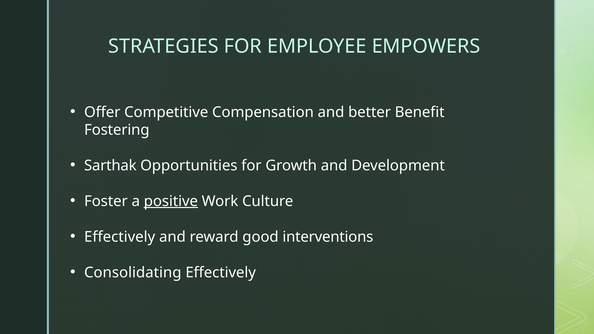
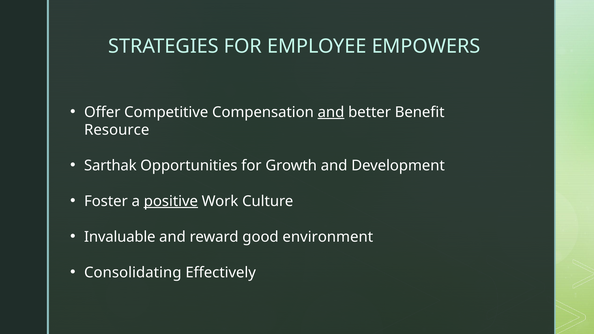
and underline: none -> present (331, 112)
Fostering: Fostering -> Resource (117, 130)
Effectively: Effectively -> Invaluable (120, 237)
interventions: interventions -> environment (328, 237)
